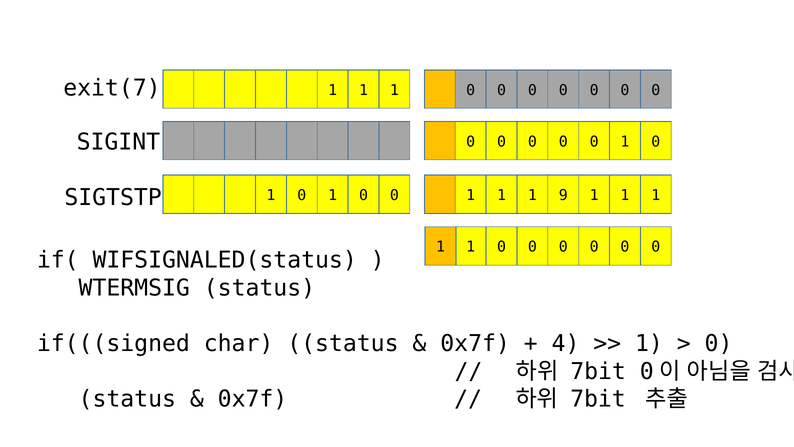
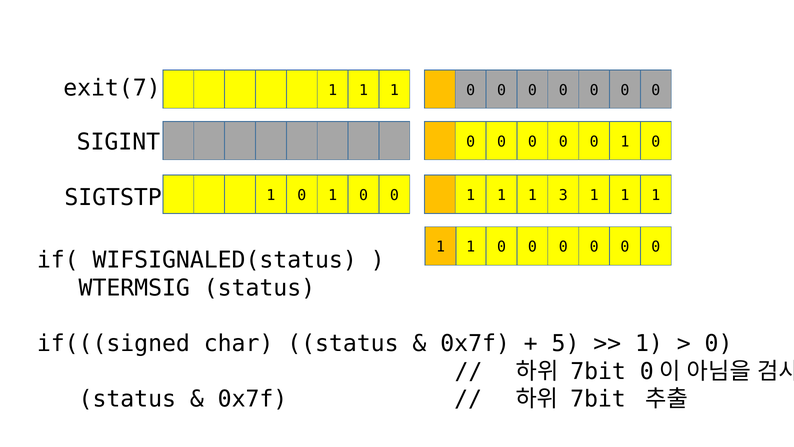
9: 9 -> 3 (563, 195)
4: 4 -> 5 (566, 343)
